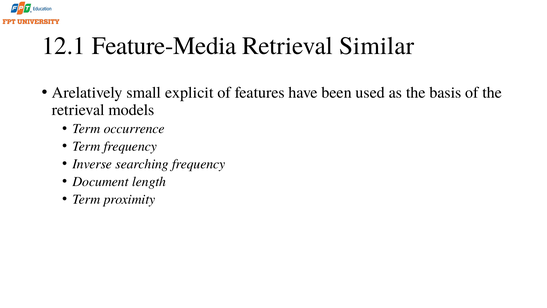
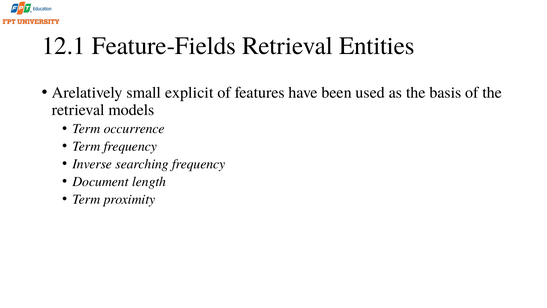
Feature-Media: Feature-Media -> Feature-Fields (164, 46)
Similar: Similar -> Entities (377, 46)
